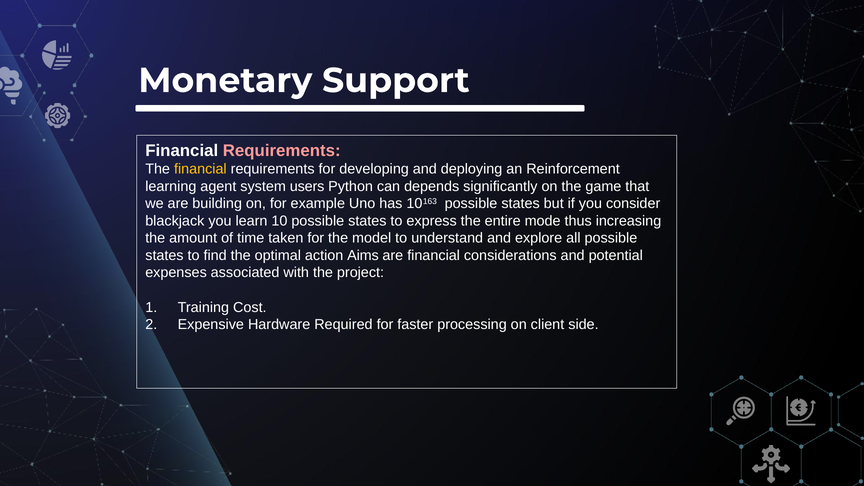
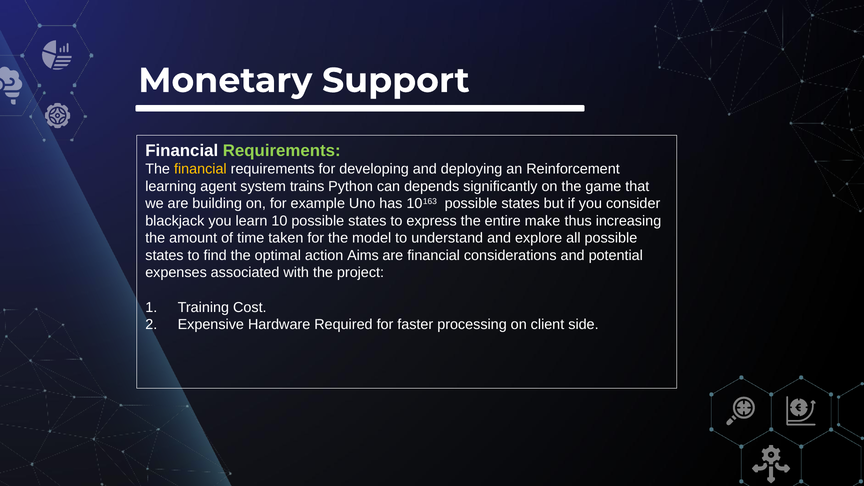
Requirements colour: pink -> light green (282, 151)
users: users -> trains (307, 186)
mode: mode -> make (543, 221)
